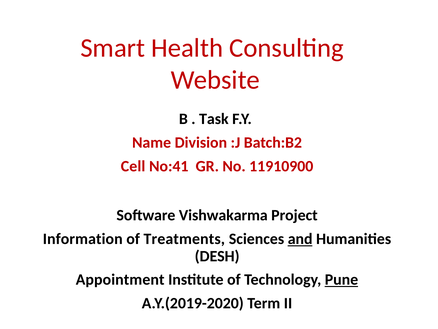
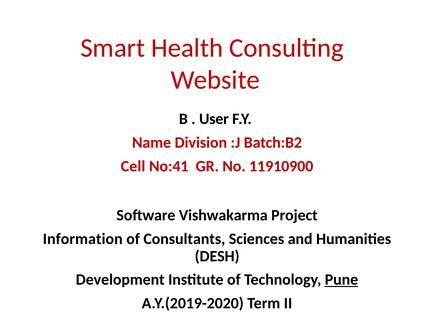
Task: Task -> User (214, 119)
Treatments: Treatments -> Consultants (184, 239)
and underline: present -> none (300, 239)
Appointment: Appointment -> Development (120, 279)
